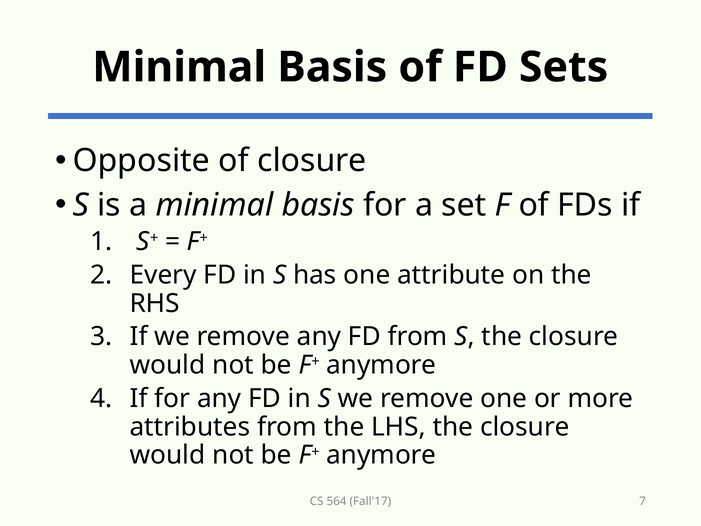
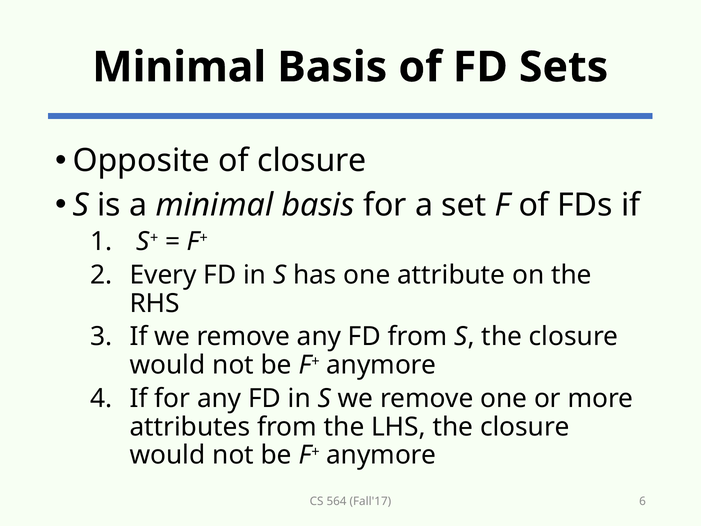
7: 7 -> 6 (642, 501)
